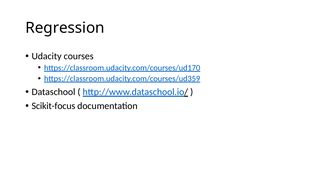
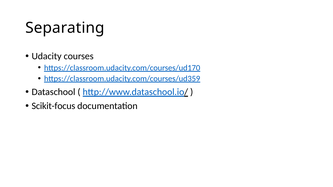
Regression: Regression -> Separating (65, 28)
